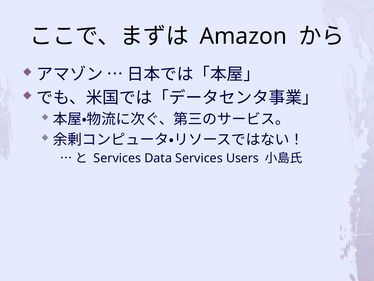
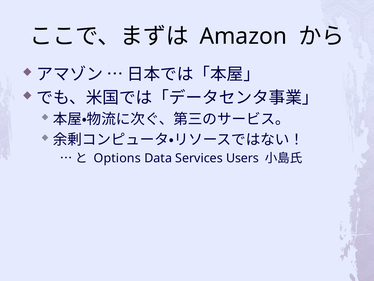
Services: Services -> Options (117, 158)
